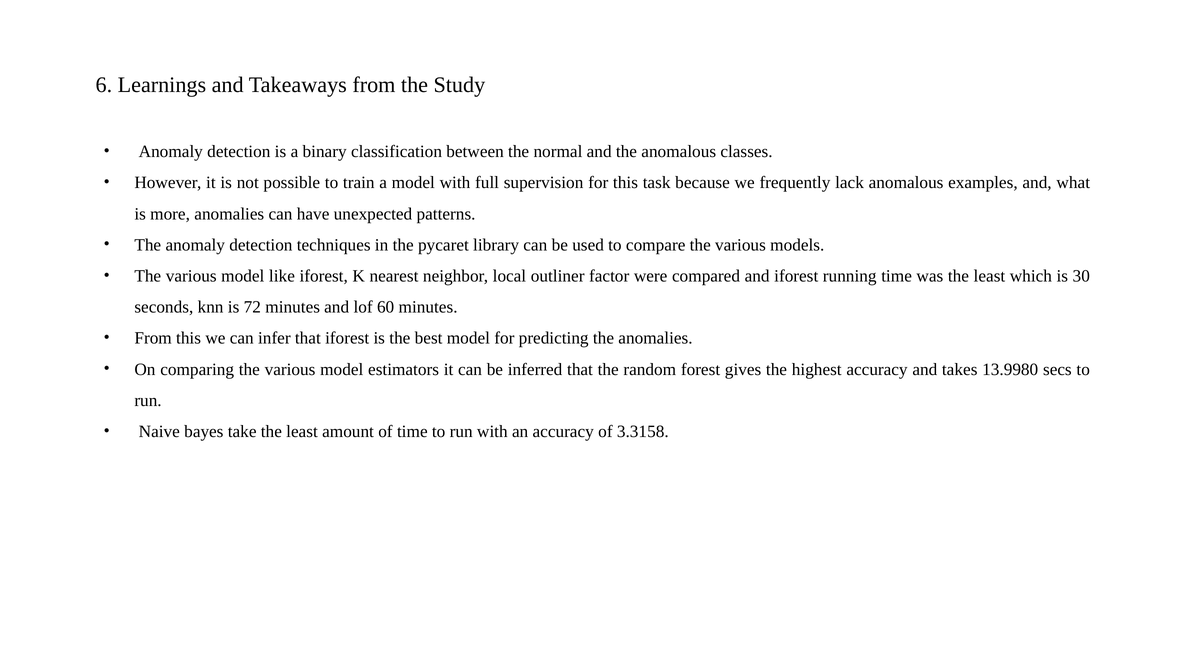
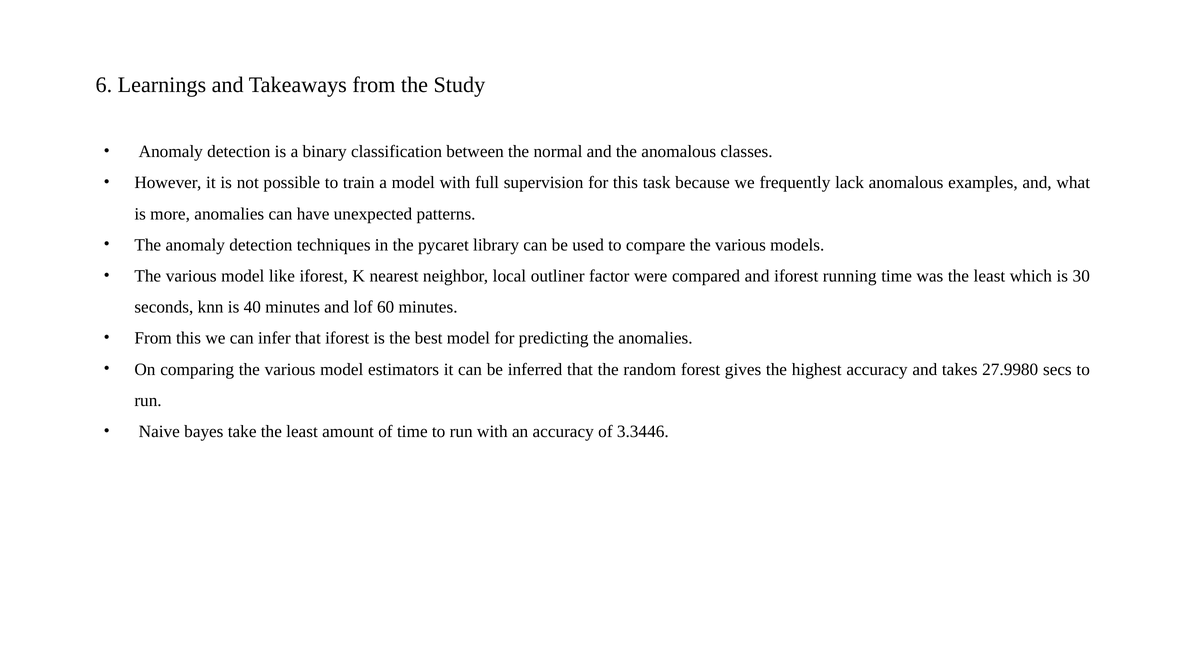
72: 72 -> 40 (252, 307)
13.9980: 13.9980 -> 27.9980 (1010, 369)
3.3158: 3.3158 -> 3.3446 (643, 431)
